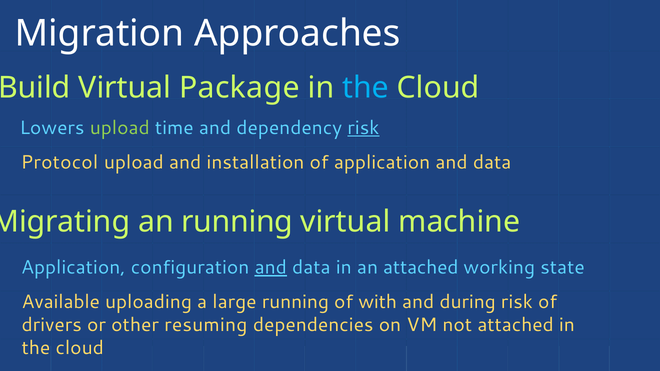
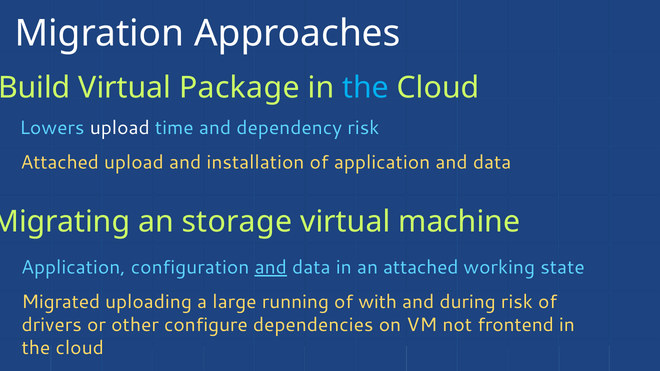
upload colour: light green -> white (120, 128)
risk underline: present -> none (363, 128)
Protocol: Protocol -> Attached (60, 163)
an running: running -> storage (237, 222)
Available: Available -> Migrated (61, 302)
resuming: resuming -> configure (206, 325)
not attached: attached -> frontend (516, 325)
